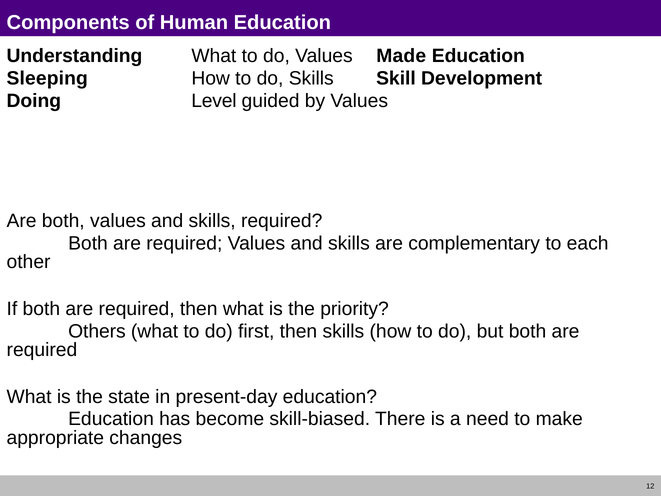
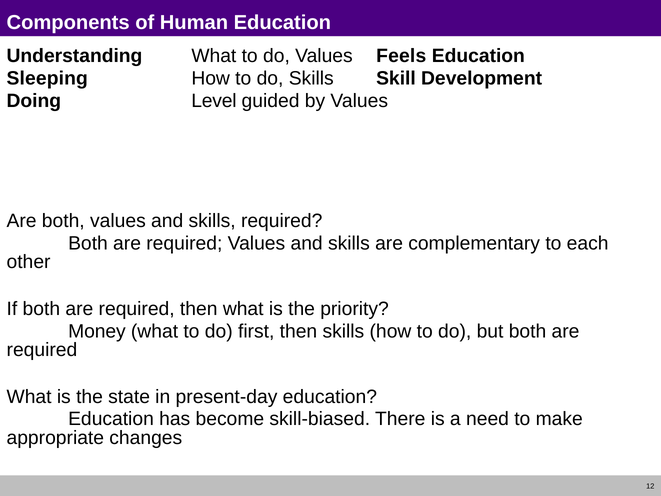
Made: Made -> Feels (401, 56)
Others: Others -> Money (97, 331)
